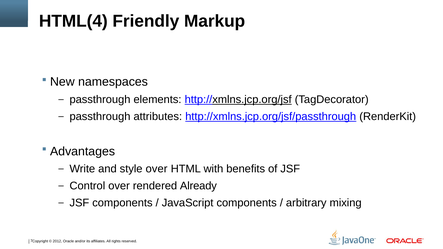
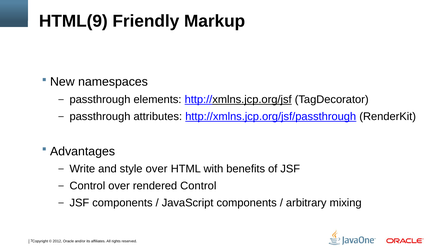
HTML(4: HTML(4 -> HTML(9 (73, 21)
rendered Already: Already -> Control (198, 186)
